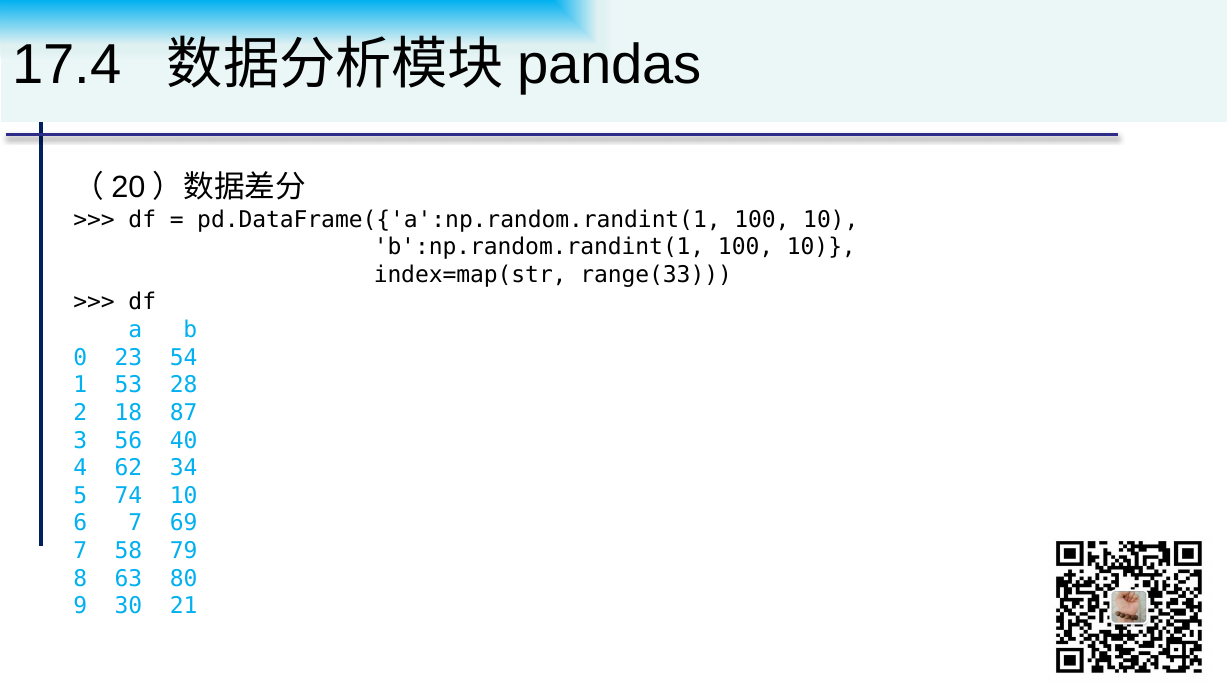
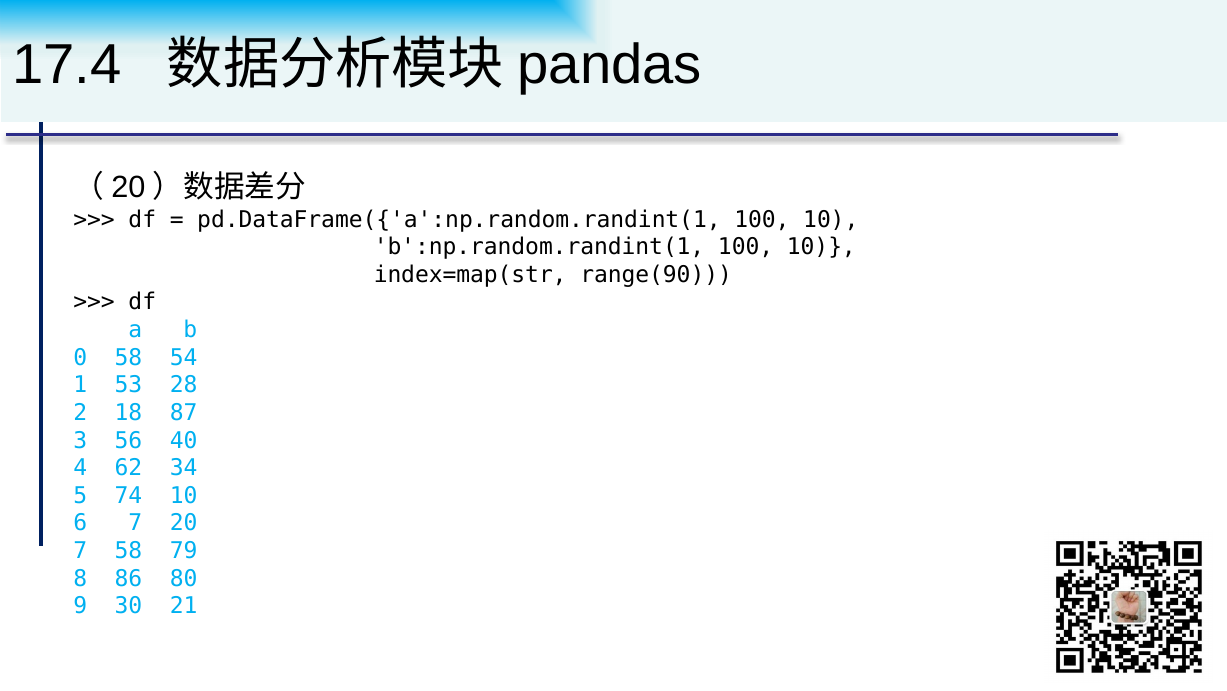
range(33: range(33 -> range(90 (656, 274)
0 23: 23 -> 58 (128, 357)
69: 69 -> 20 (184, 523)
63: 63 -> 86 (128, 578)
